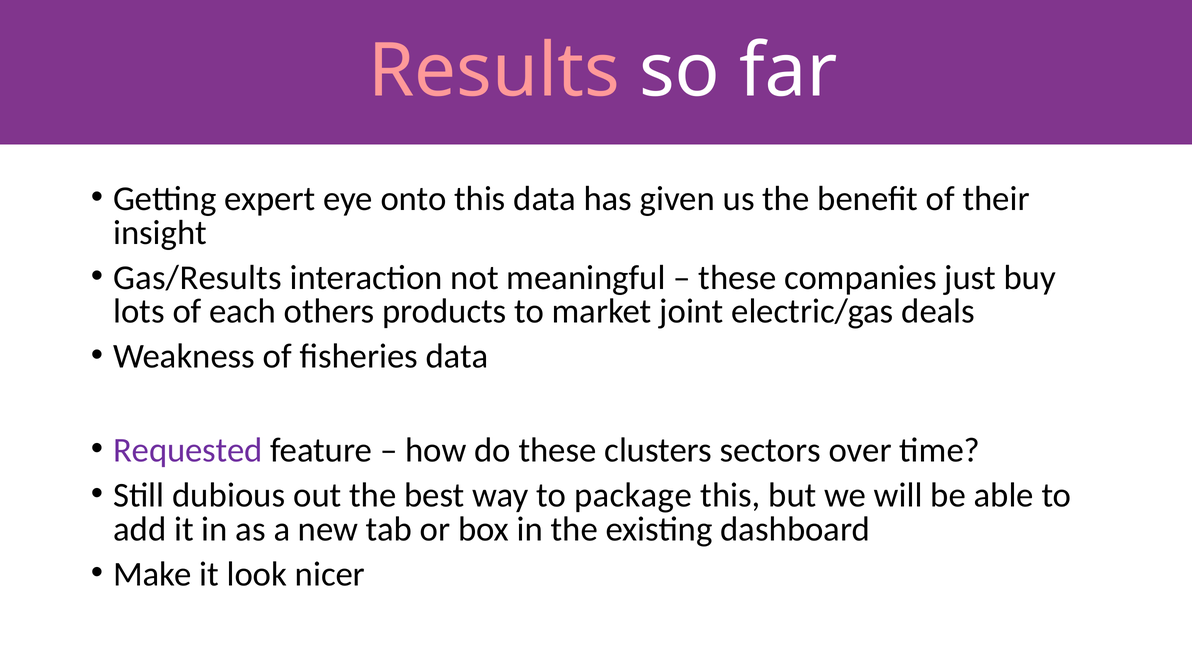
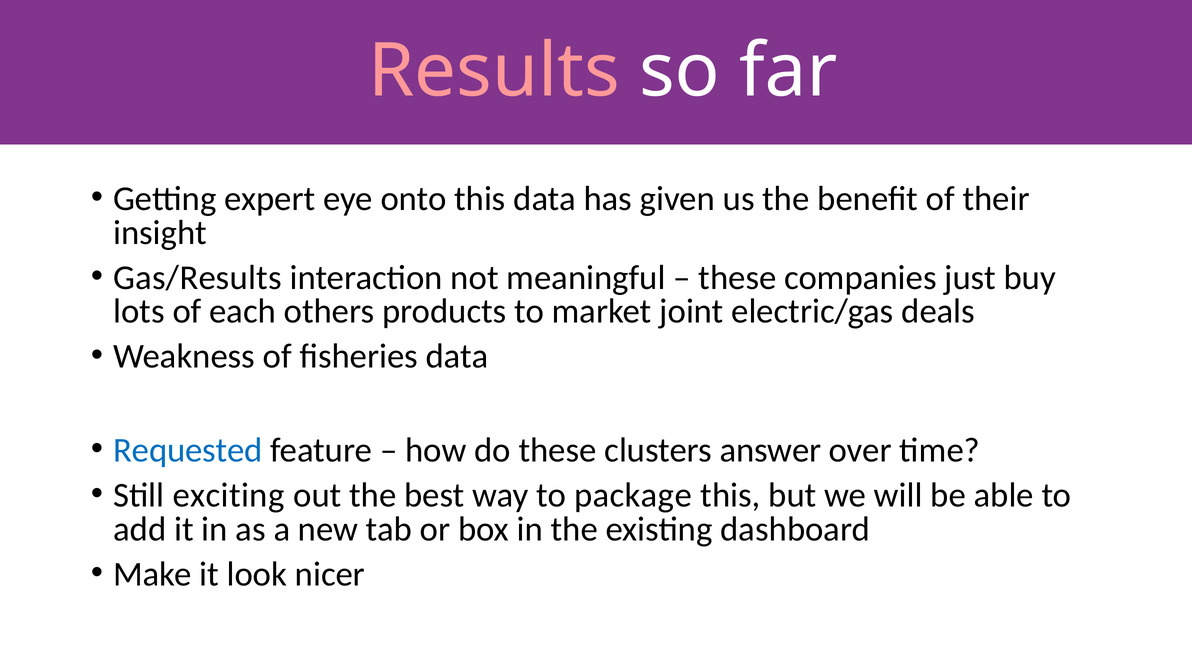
Requested colour: purple -> blue (188, 450)
sectors: sectors -> answer (770, 450)
dubious: dubious -> exciting (229, 495)
